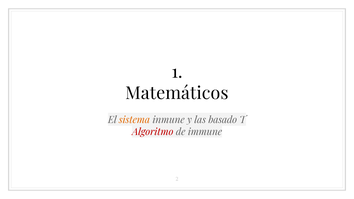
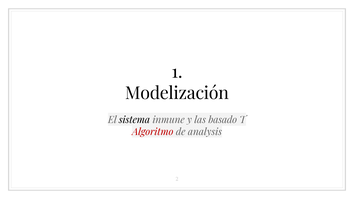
Matemáticos: Matemáticos -> Modelización (177, 93)
sistema colour: orange -> black (134, 120)
immune: immune -> analysis (205, 132)
